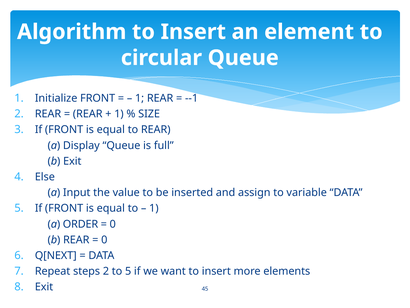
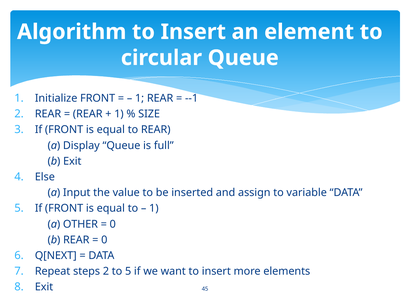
ORDER: ORDER -> OTHER (80, 224)
